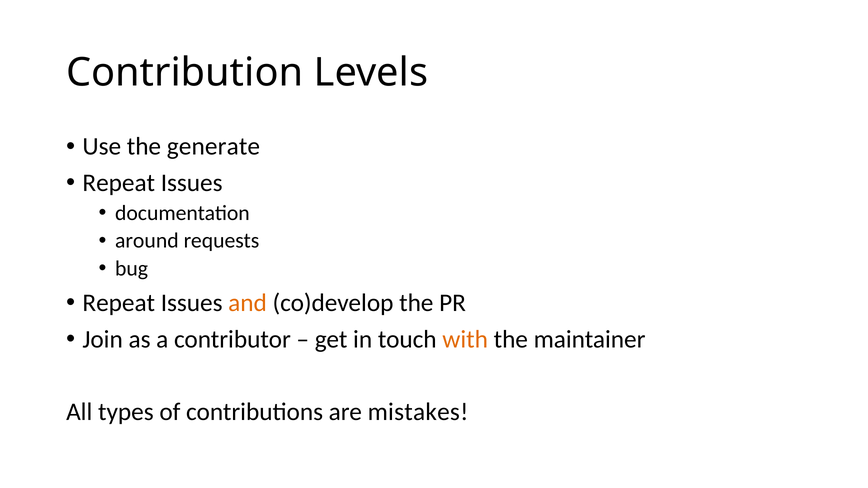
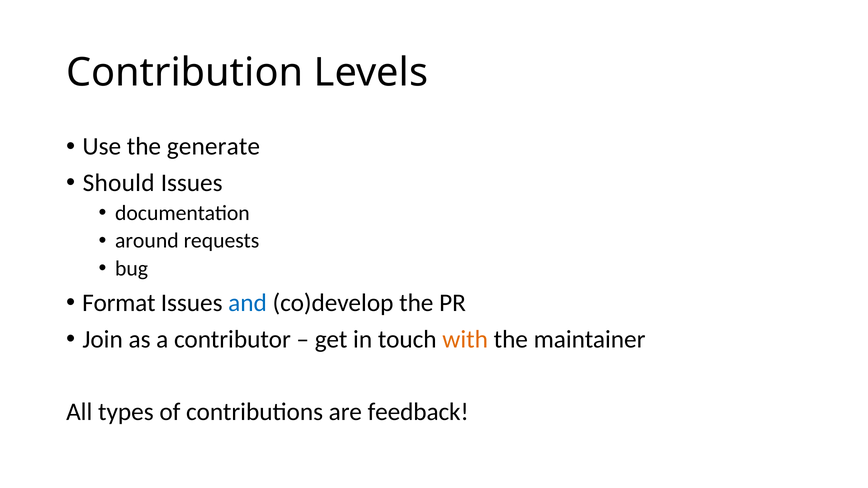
Repeat: Repeat -> Should (119, 183)
Repeat: Repeat -> Format (119, 303)
and colour: orange -> blue (248, 303)
mistakes: mistakes -> feedback (418, 412)
